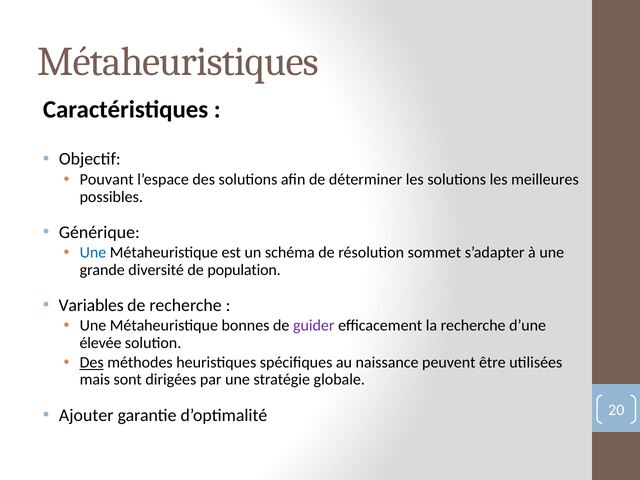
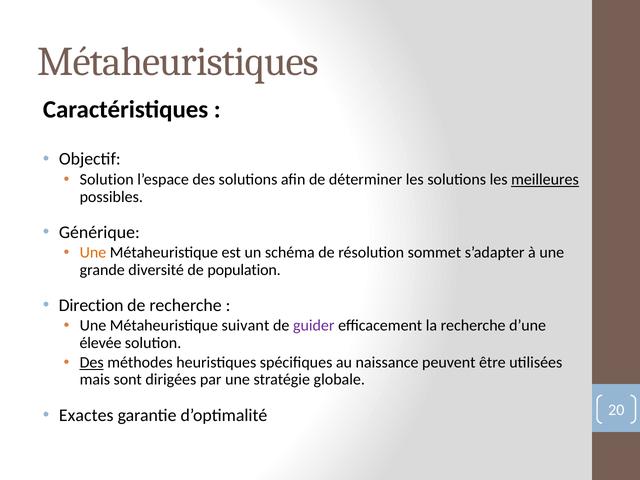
Pouvant: Pouvant -> Solution (107, 179)
meilleures underline: none -> present (545, 179)
Une colour: blue -> orange (93, 253)
Variables: Variables -> Direction (91, 305)
bonnes: bonnes -> suivant (245, 326)
Ajouter: Ajouter -> Exactes (86, 415)
